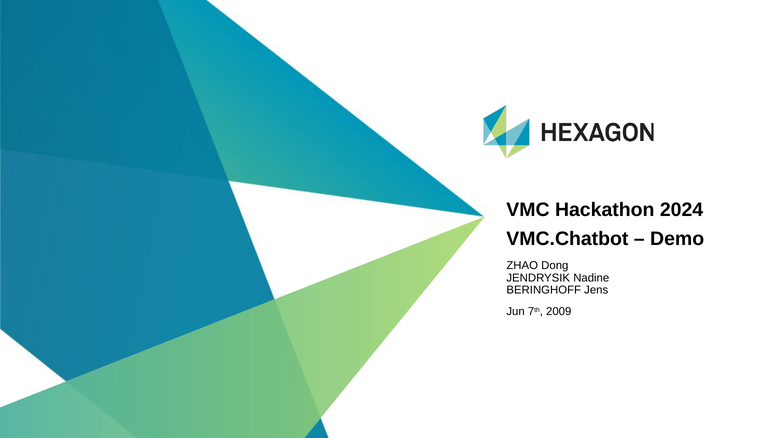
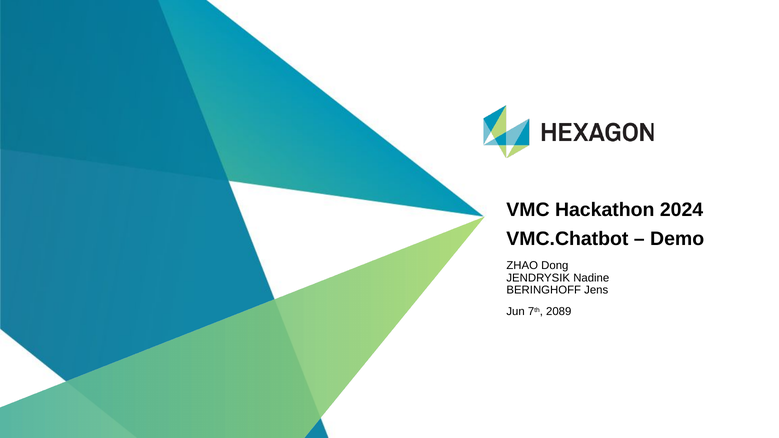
2009: 2009 -> 2089 (559, 312)
